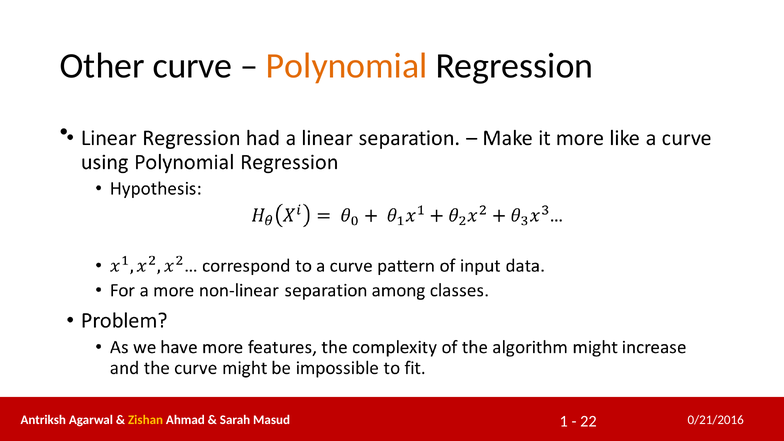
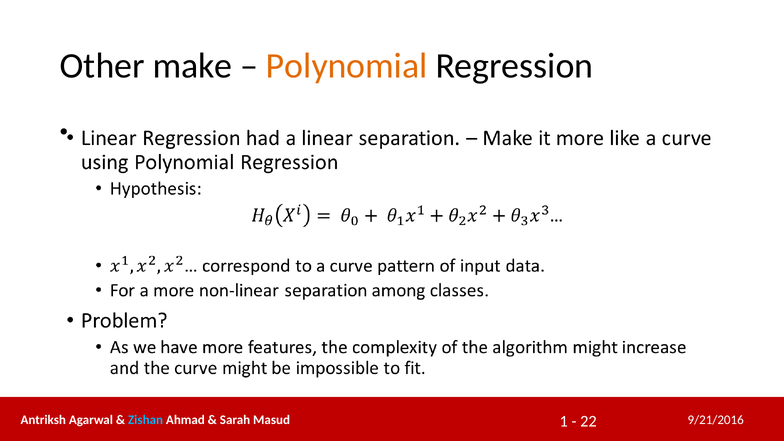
curve: curve -> make (193, 66)
Zishan colour: yellow -> light blue (146, 420)
0/21/2016: 0/21/2016 -> 9/21/2016 (716, 420)
